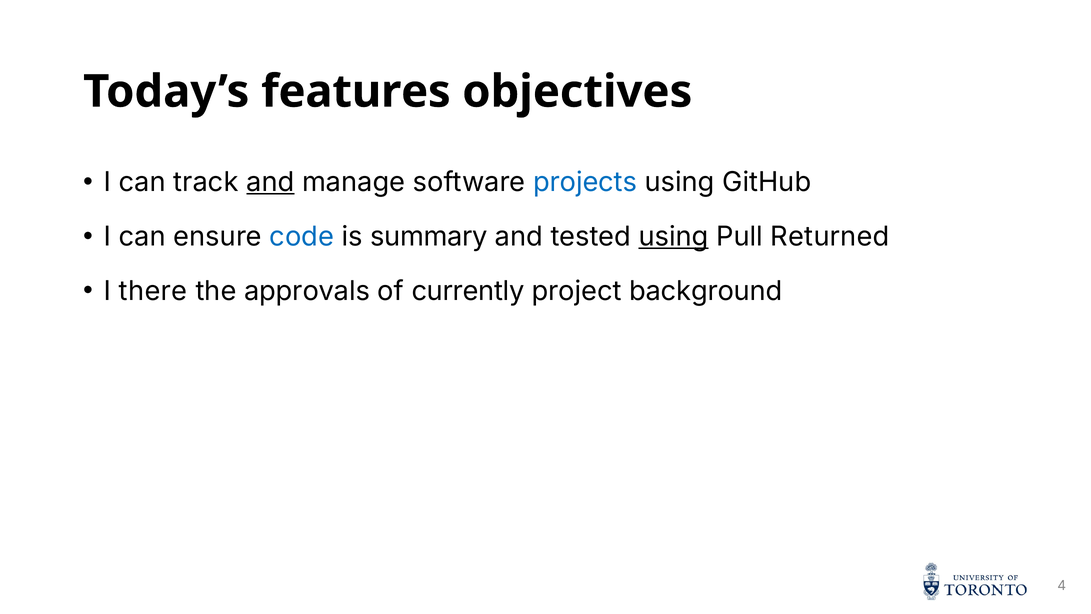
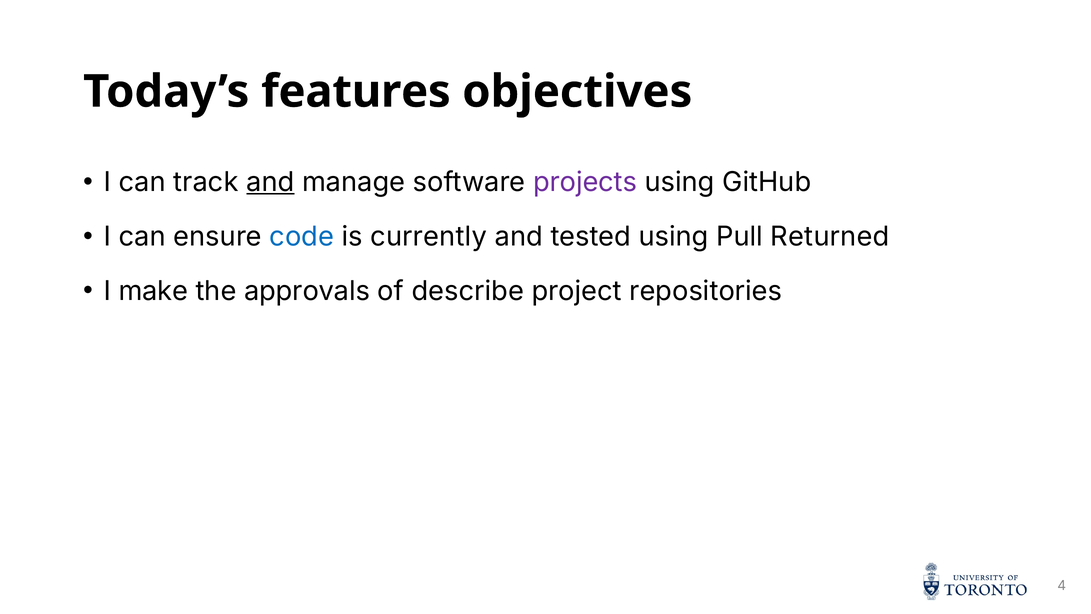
projects colour: blue -> purple (585, 182)
summary: summary -> currently (429, 236)
using underline: present -> none (673, 236)
there: there -> make (153, 291)
currently: currently -> describe (468, 291)
background: background -> repositories (706, 291)
